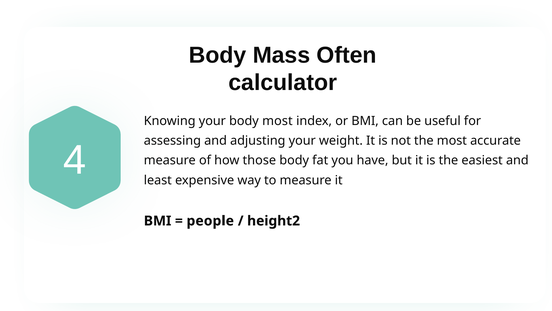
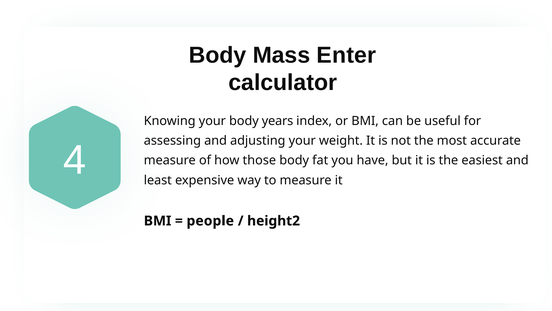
Often: Often -> Enter (346, 55)
body most: most -> years (278, 121)
